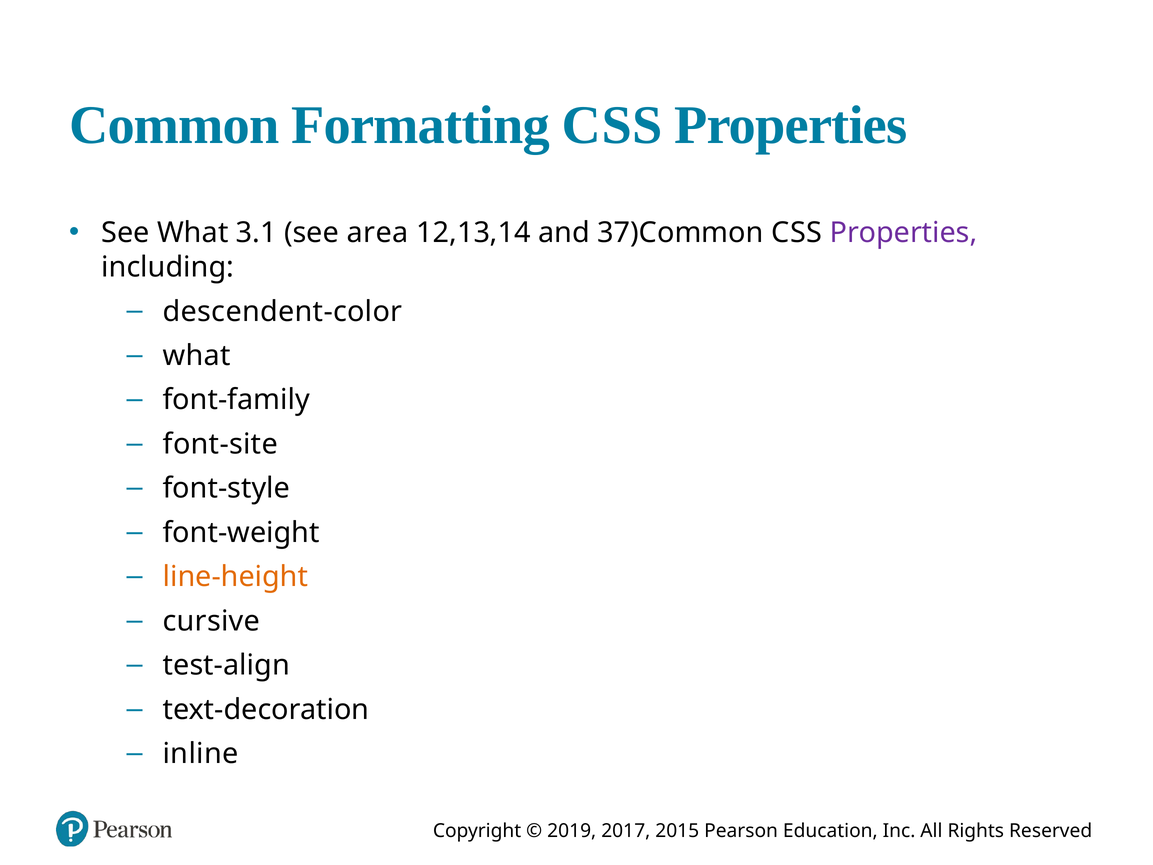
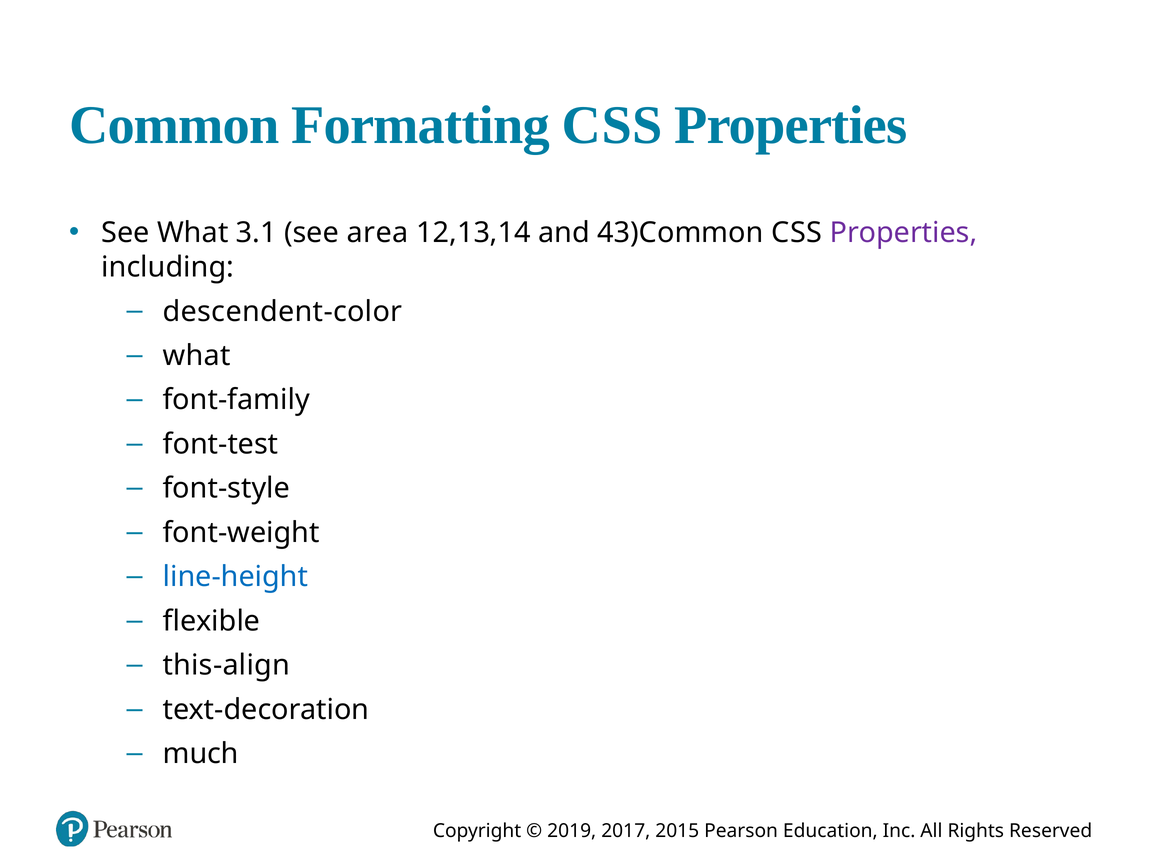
37)Common: 37)Common -> 43)Common (680, 233)
font-site: font-site -> font-test (221, 444)
line-height colour: orange -> blue (235, 577)
cursive: cursive -> flexible (211, 621)
test-align: test-align -> this-align (226, 665)
inline: inline -> much (201, 754)
